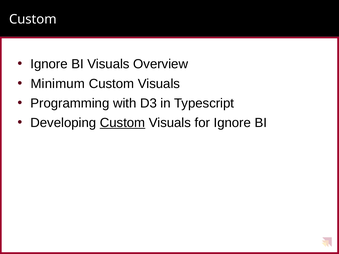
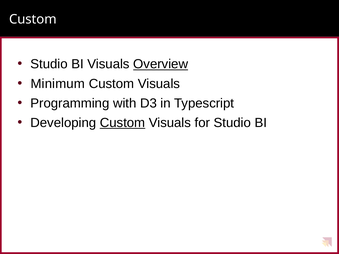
Ignore: Ignore -> Studio (49, 64)
Overview underline: none -> present (161, 64)
for Ignore: Ignore -> Studio (232, 123)
